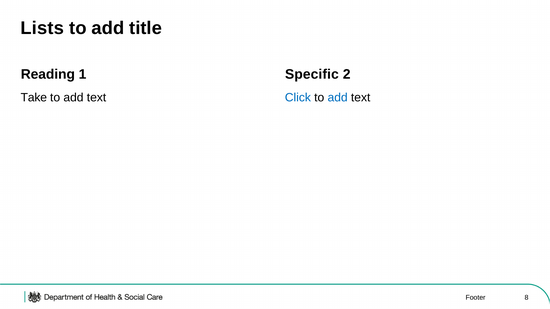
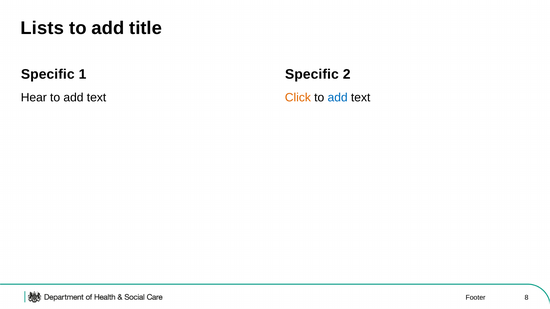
Reading: Reading -> Specific (48, 74)
Take: Take -> Hear (34, 98)
Click colour: blue -> orange (298, 98)
